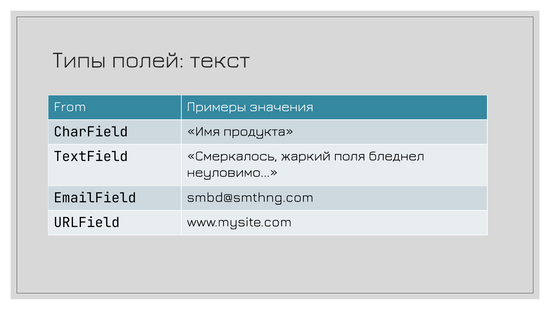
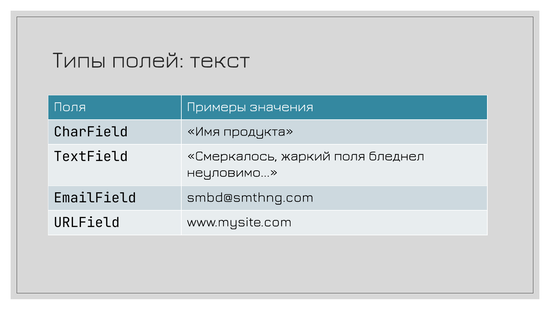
From: From -> Поля (70, 106)
